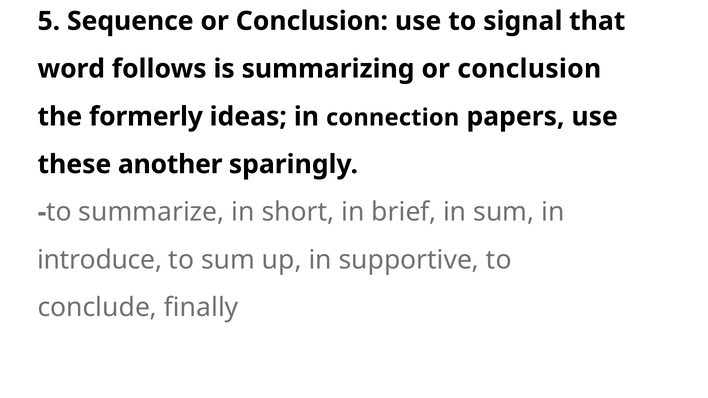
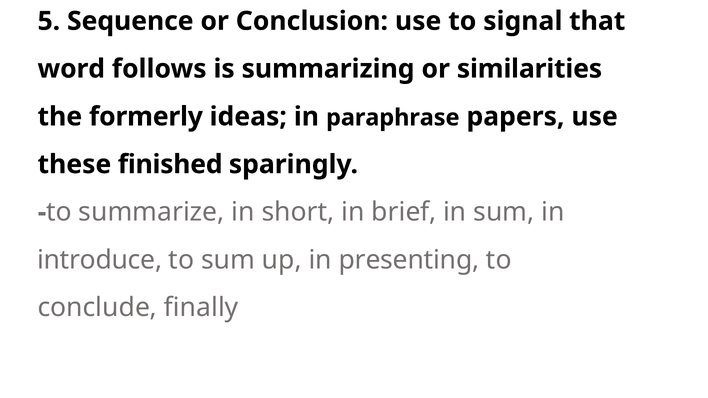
summarizing or conclusion: conclusion -> similarities (529, 69)
connection: connection -> paraphrase (393, 118)
another: another -> finished (170, 164)
supportive: supportive -> presenting (409, 260)
